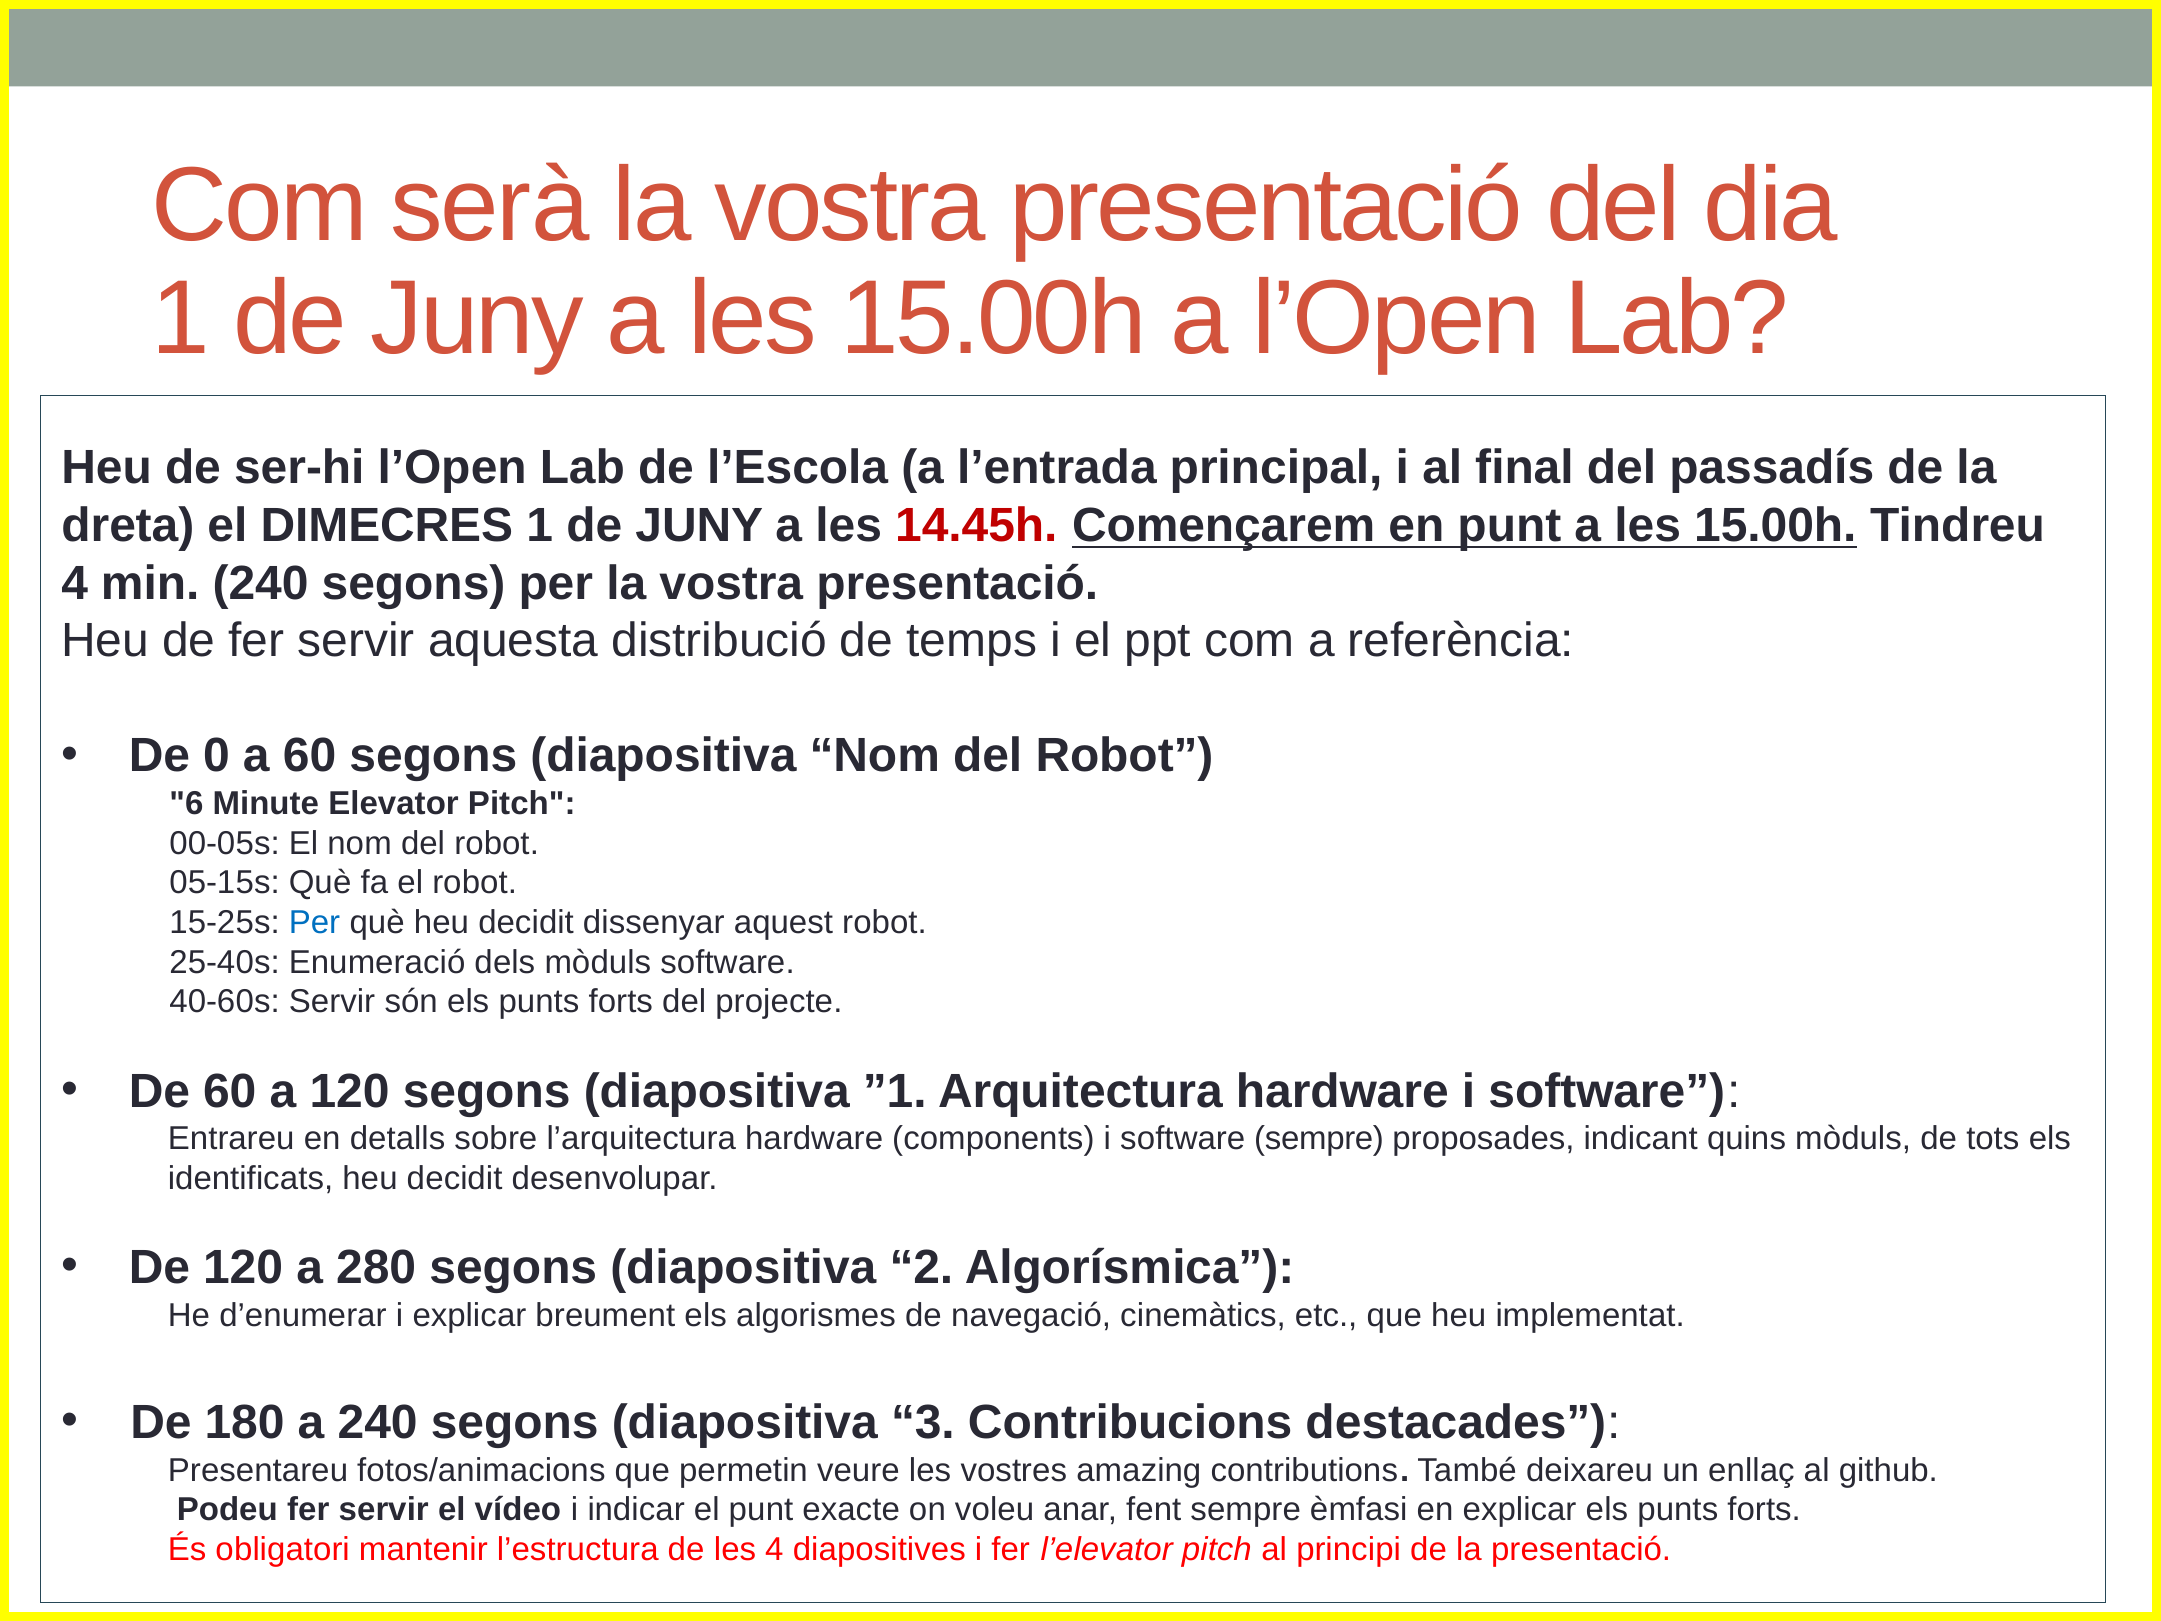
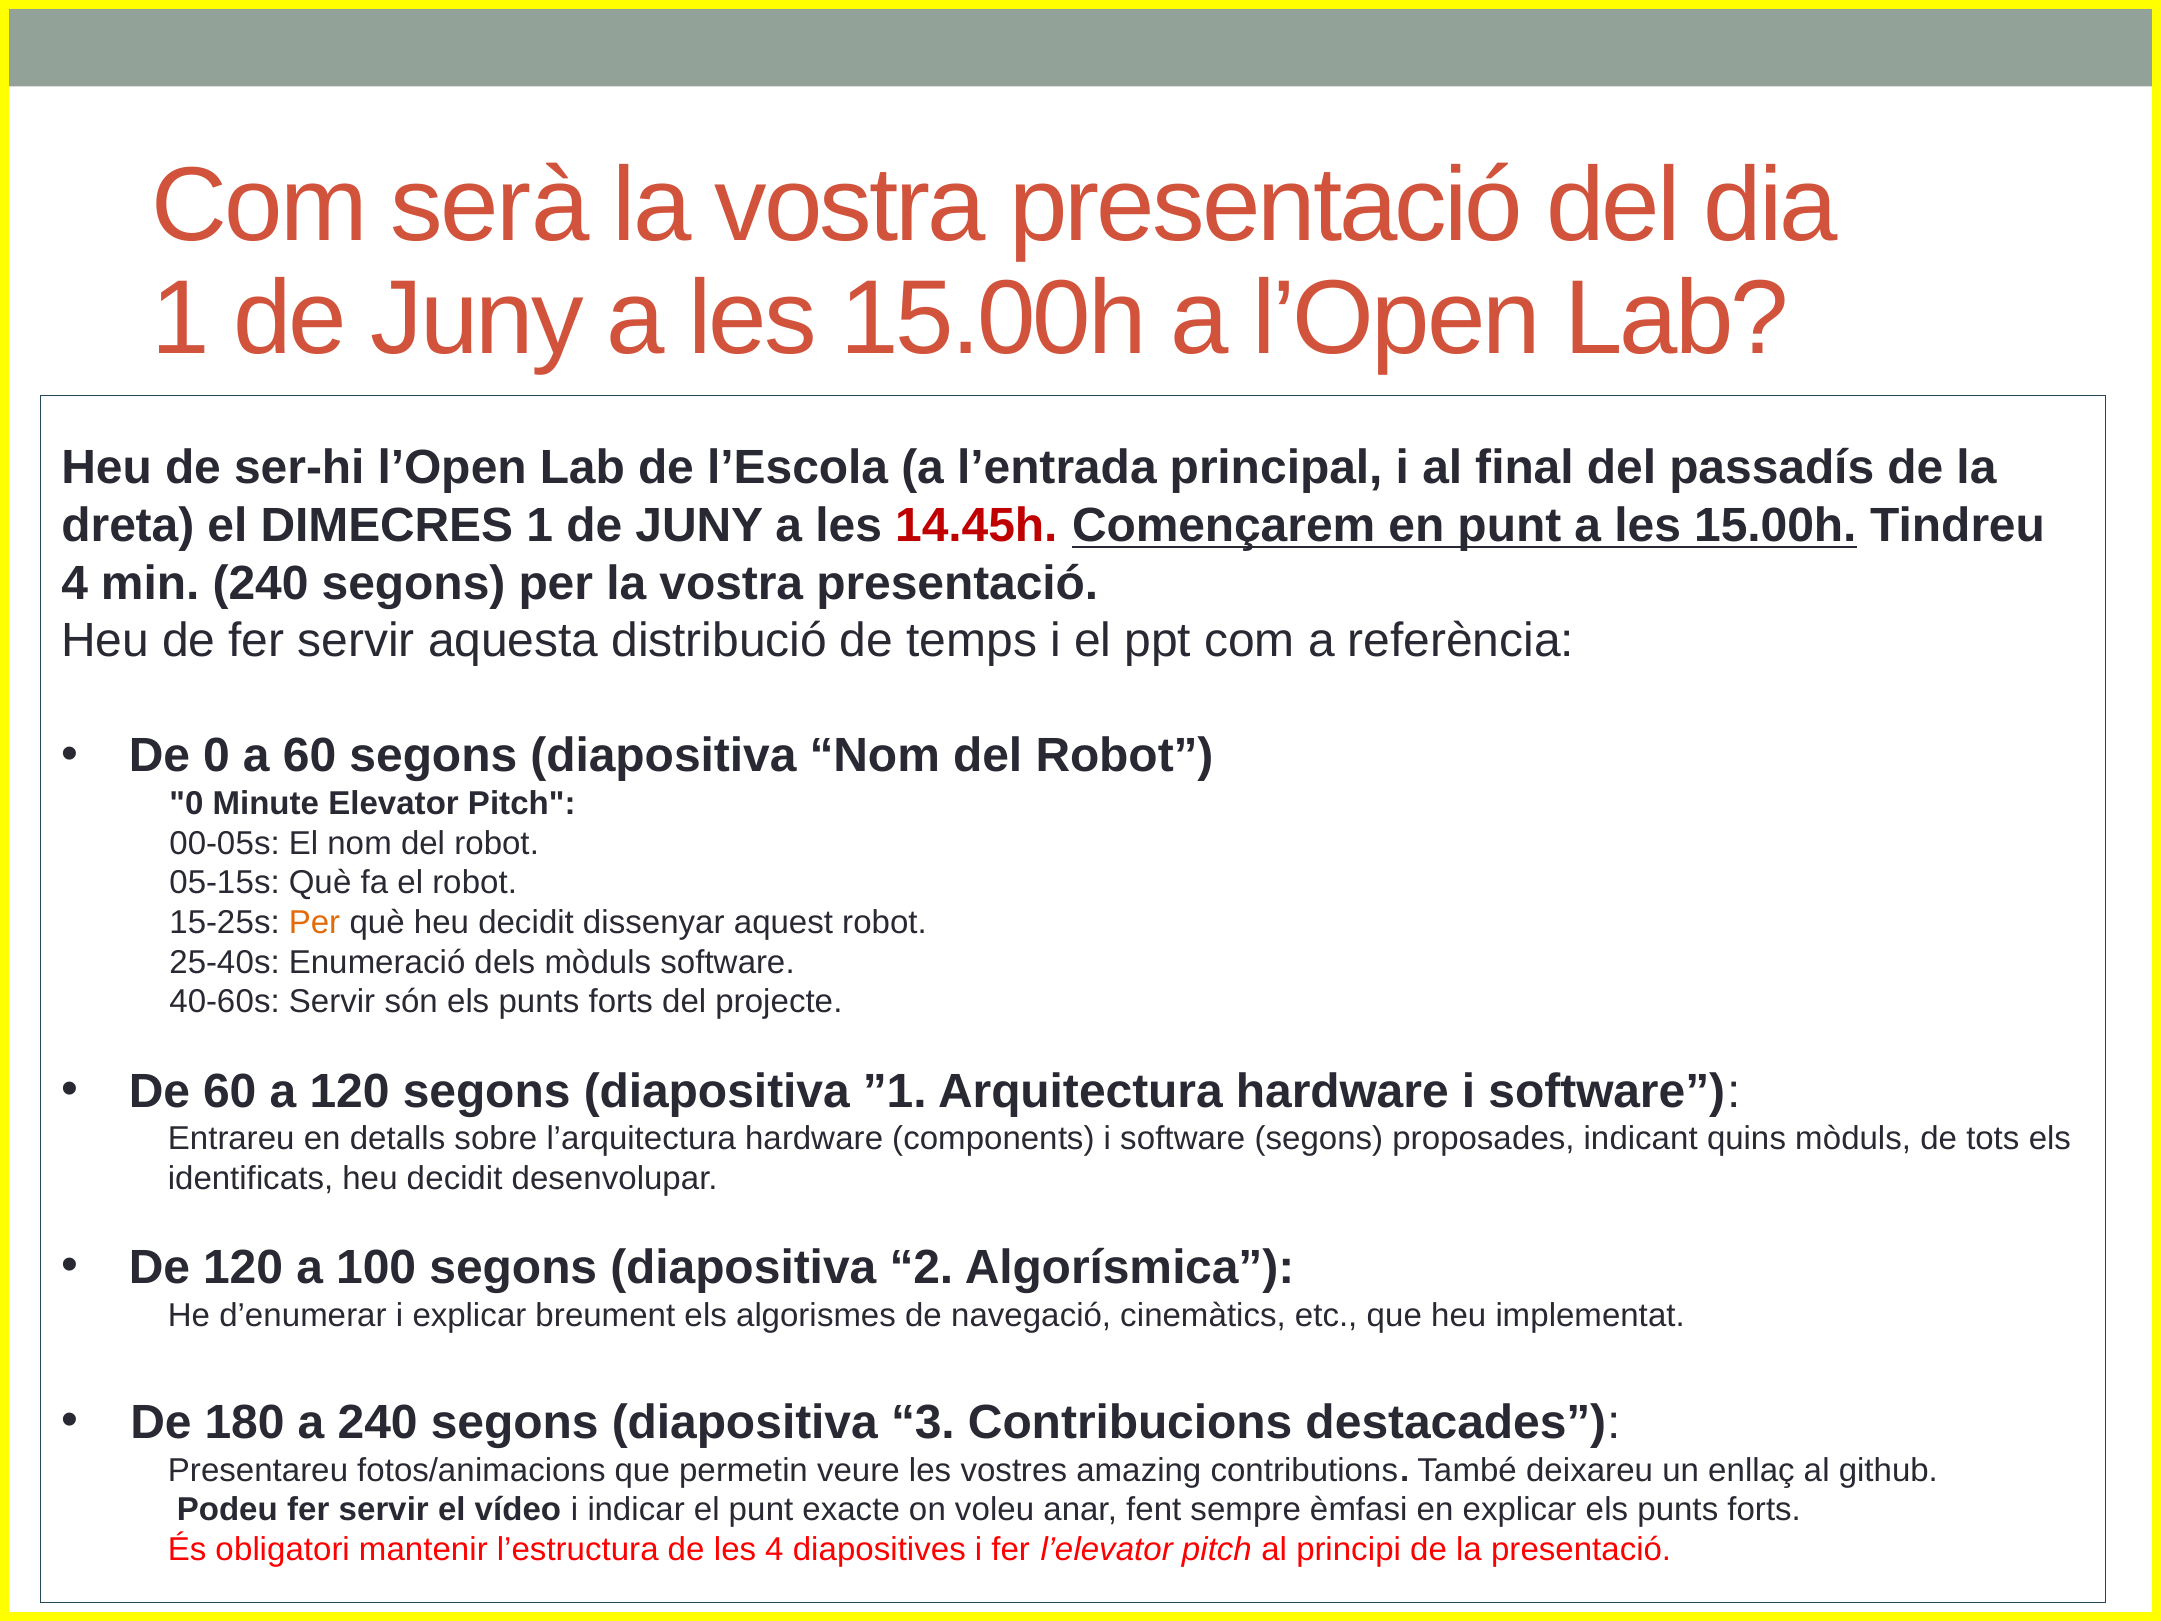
6: 6 -> 0 (186, 804)
Per colour: blue -> orange (315, 923)
software sempre: sempre -> segons (1319, 1139)
280: 280 -> 100 (376, 1268)
